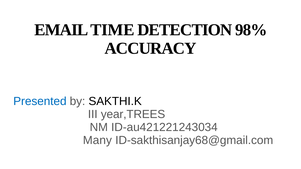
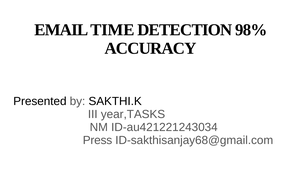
Presented colour: blue -> black (40, 101)
year,TREES: year,TREES -> year,TASKS (133, 114)
Many: Many -> Press (97, 141)
